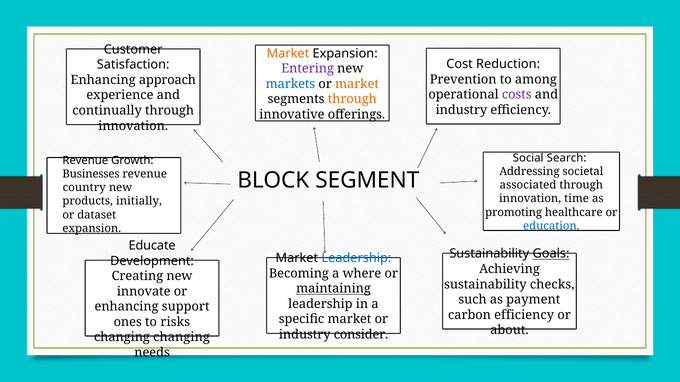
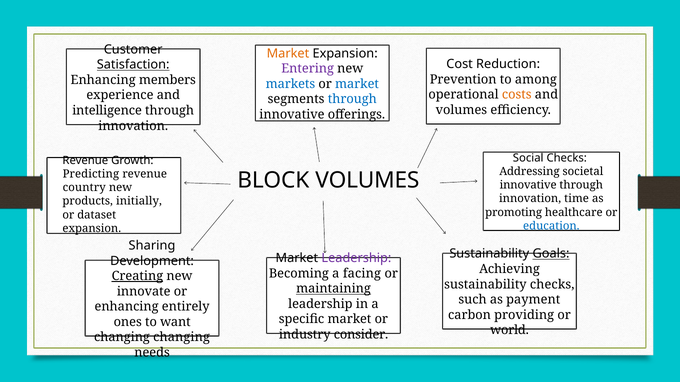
Satisfaction underline: none -> present (133, 65)
approach: approach -> members (167, 80)
market colour: orange -> blue (357, 84)
costs colour: purple -> orange (517, 95)
through colour: orange -> blue (352, 99)
industry: industry -> volumes (461, 110)
continually: continually -> intelligence (107, 111)
Social Search: Search -> Checks (567, 158)
Businesses: Businesses -> Predicting (91, 174)
BLOCK SEGMENT: SEGMENT -> VOLUMES (367, 181)
associated: associated -> innovative (528, 185)
Educate: Educate -> Sharing (152, 246)
Leadership colour: blue -> purple (356, 258)
where: where -> facing (362, 274)
Creating underline: none -> present (137, 276)
support: support -> entirely (186, 307)
carbon efficiency: efficiency -> providing (524, 315)
risks: risks -> want (175, 322)
about: about -> world (510, 331)
